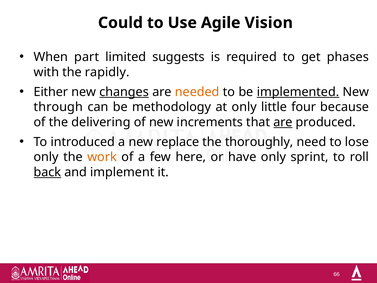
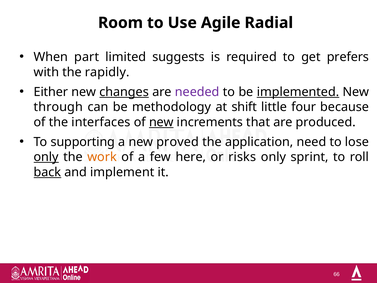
Could: Could -> Room (120, 23)
Vision: Vision -> Radial (269, 23)
phases: phases -> prefers (348, 57)
needed colour: orange -> purple (197, 92)
at only: only -> shift (244, 107)
delivering: delivering -> interfaces (101, 122)
new underline: none -> present (161, 122)
are underline: present -> none (283, 122)
introduced: introduced -> supporting (83, 142)
replace: replace -> proved (178, 142)
thoroughly: thoroughly -> application (259, 142)
only underline: none -> present (46, 157)
have: have -> risks (242, 157)
